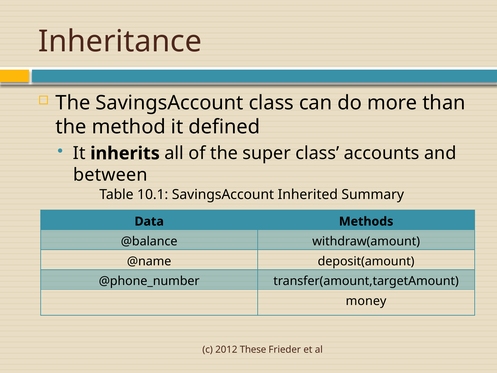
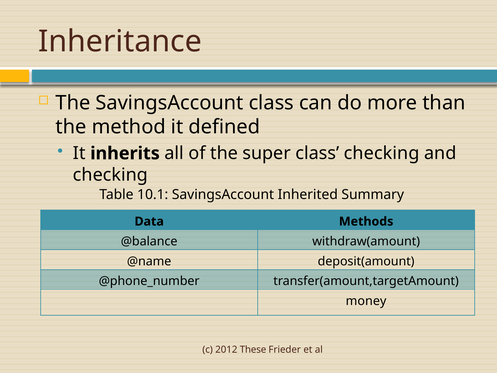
class accounts: accounts -> checking (382, 153)
between: between -> checking (110, 175)
